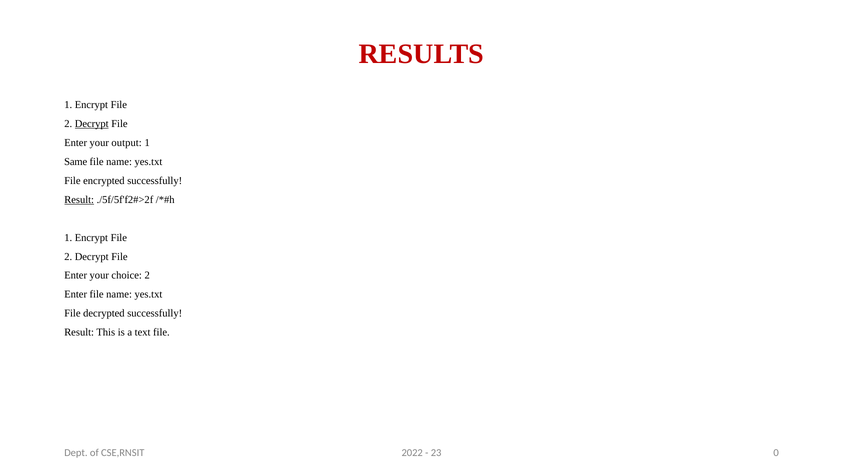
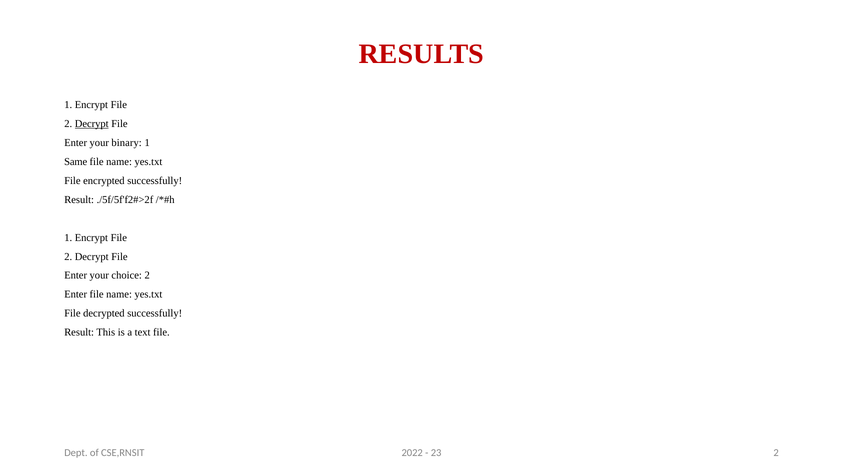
output: output -> binary (127, 143)
Result underline: present -> none (79, 200)
23 0: 0 -> 2 (776, 453)
